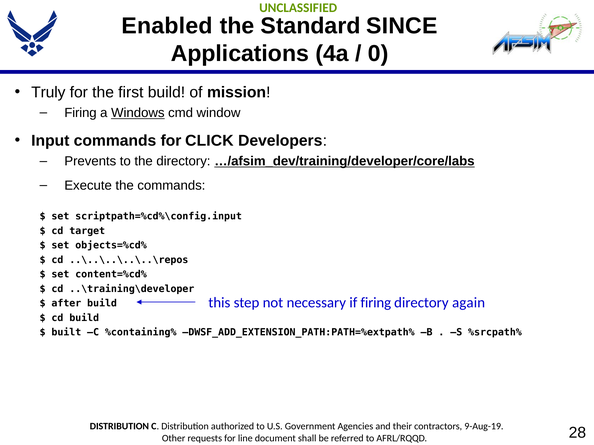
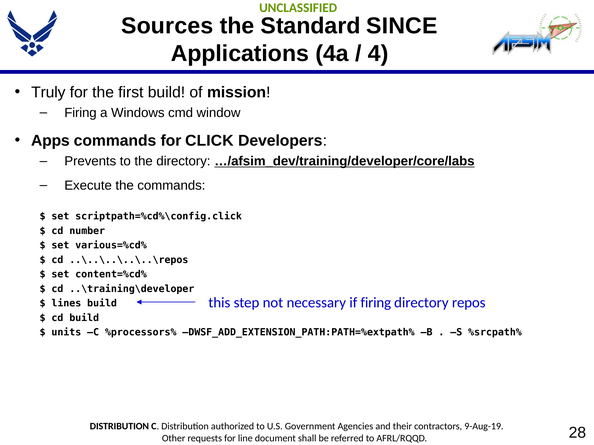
Enabled: Enabled -> Sources (167, 26)
0: 0 -> 4 (378, 54)
Windows underline: present -> none (138, 113)
Input: Input -> Apps (50, 141)
scriptpath=%cd%\config.input: scriptpath=%cd%\config.input -> scriptpath=%cd%\config.click (159, 217)
target: target -> number (87, 231)
objects=%cd%: objects=%cd% -> various=%cd% (111, 246)
again: again -> repos (469, 303)
after: after -> lines (66, 304)
built: built -> units (66, 333)
%containing%: %containing% -> %processors% (141, 333)
